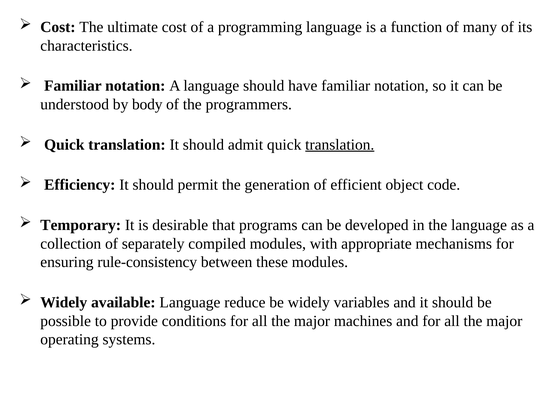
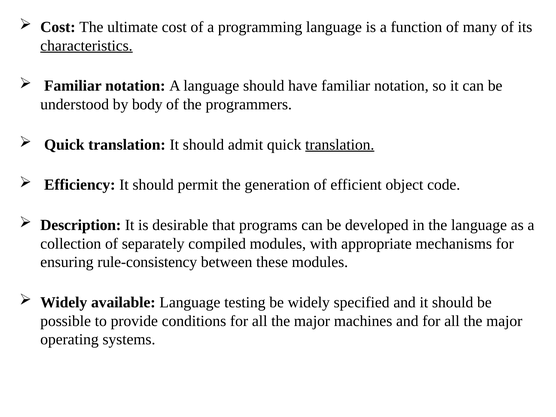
characteristics underline: none -> present (86, 46)
Temporary: Temporary -> Description (81, 225)
reduce: reduce -> testing (245, 302)
variables: variables -> specified (362, 302)
